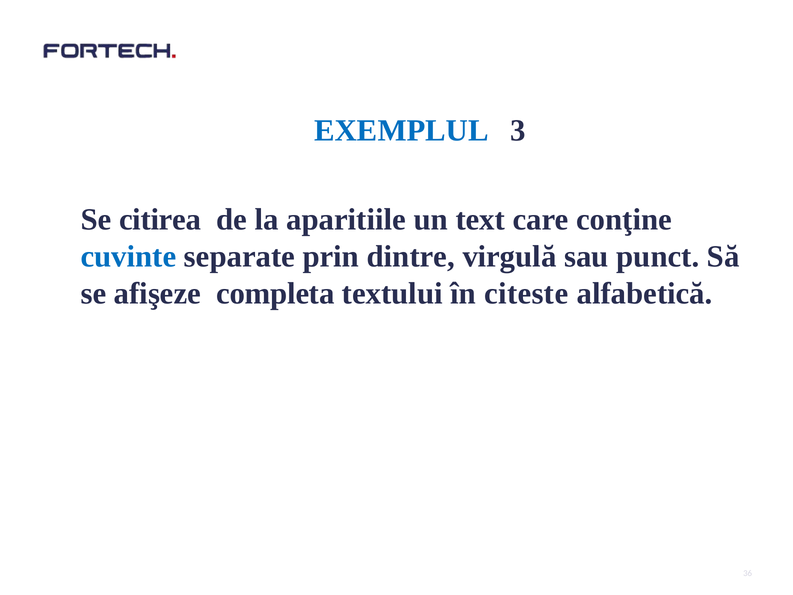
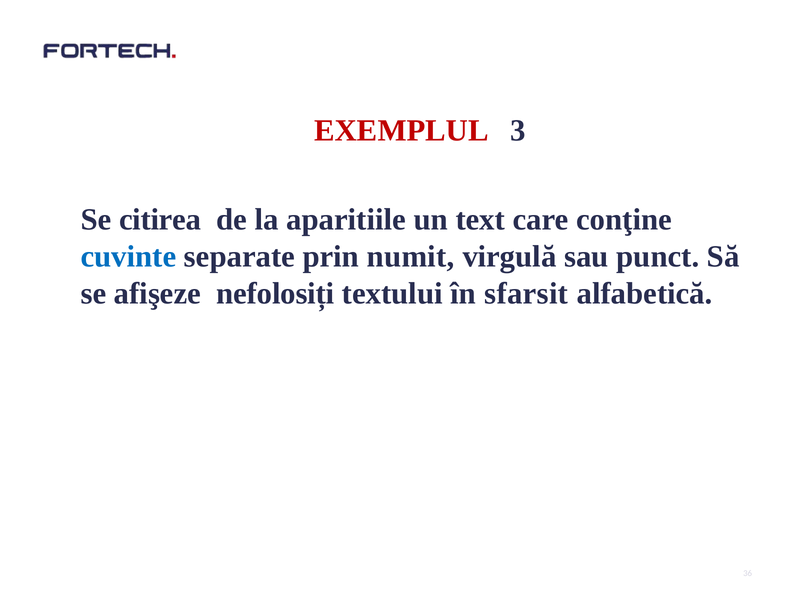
EXEMPLUL colour: blue -> red (401, 130)
dintre: dintre -> numit (411, 256)
completa: completa -> nefolosiți (275, 294)
citeste: citeste -> sfarsit (526, 294)
